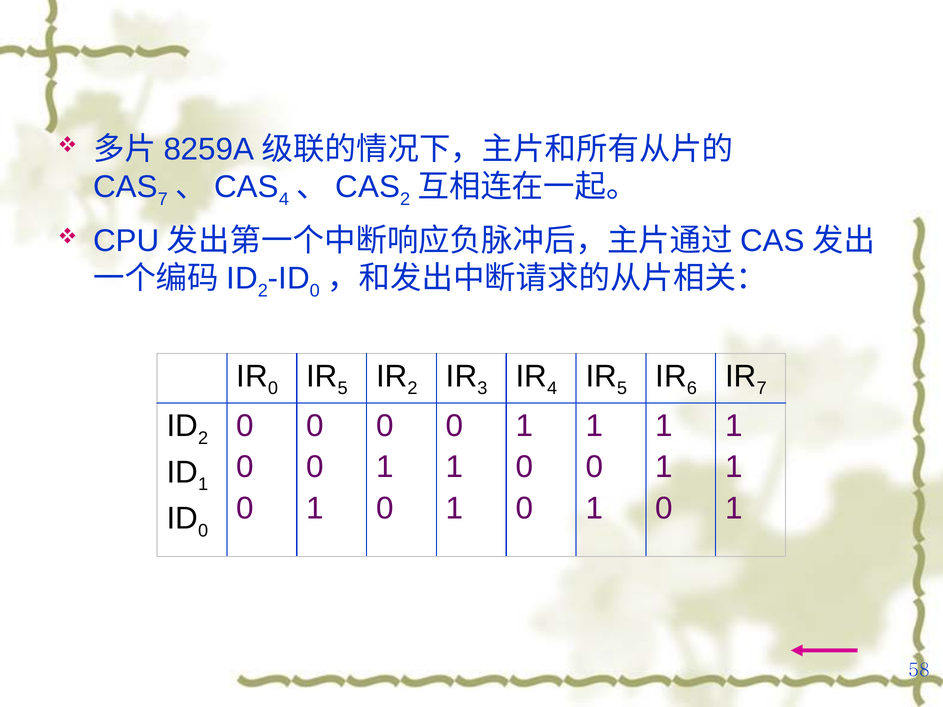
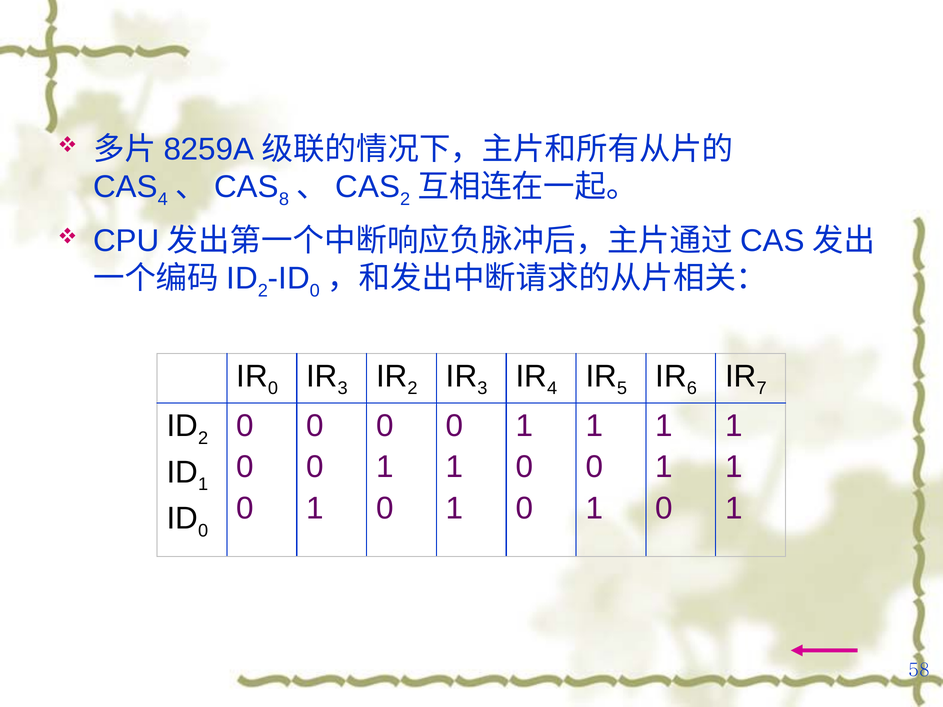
7: 7 -> 4 (163, 199)
4: 4 -> 8 (284, 199)
5: 5 -> 3 (343, 389)
